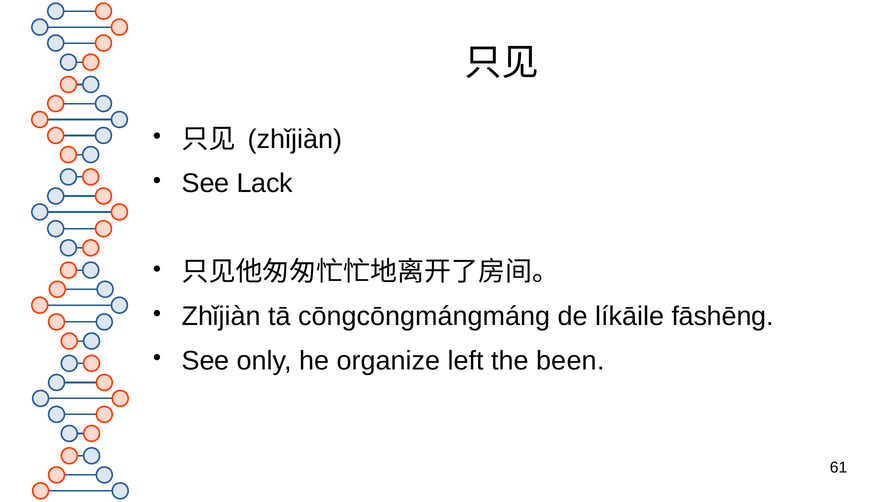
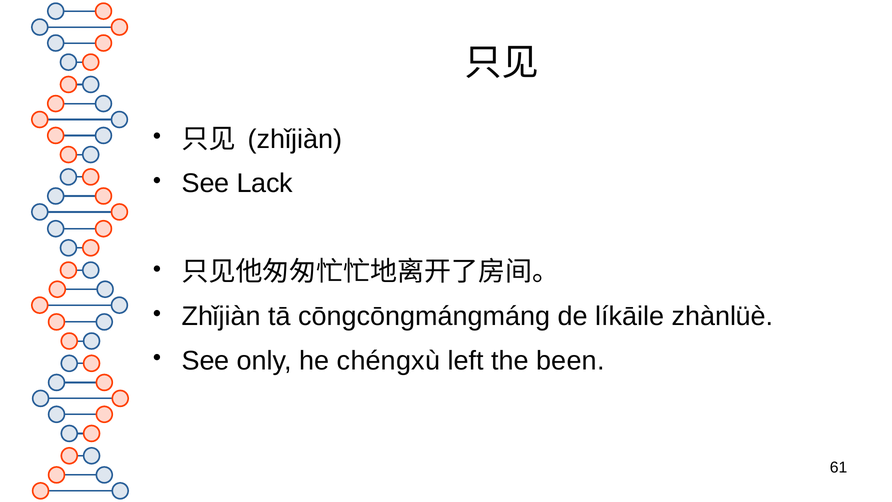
fāshēng: fāshēng -> zhànlüè (722, 316)
organize: organize -> chéngxù (388, 361)
